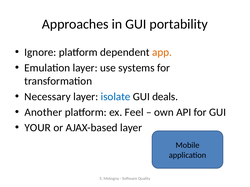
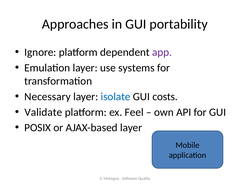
app colour: orange -> purple (162, 52)
deals: deals -> costs (165, 97)
Another: Another -> Validate (43, 112)
YOUR: YOUR -> POSIX (38, 128)
